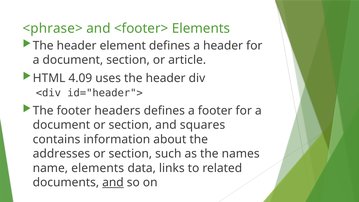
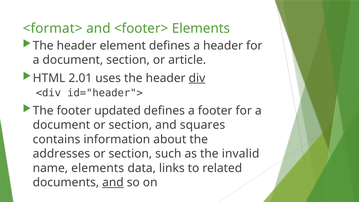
<phrase>: <phrase> -> <format> (53, 28)
4.09: 4.09 -> 2.01 (80, 78)
div underline: none -> present (197, 78)
headers: headers -> updated (118, 111)
names: names -> invalid (241, 154)
